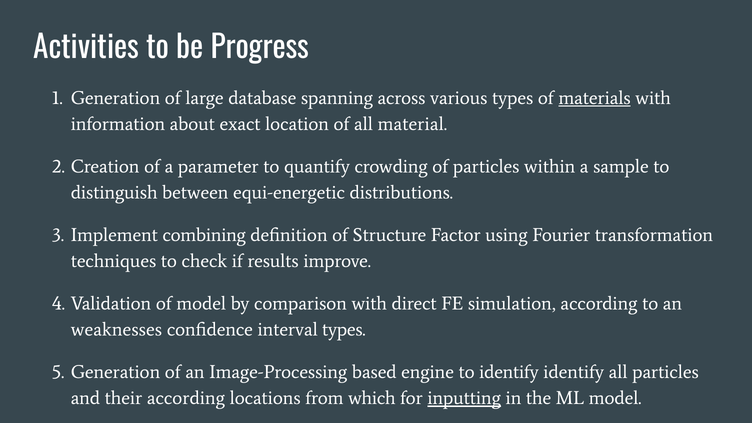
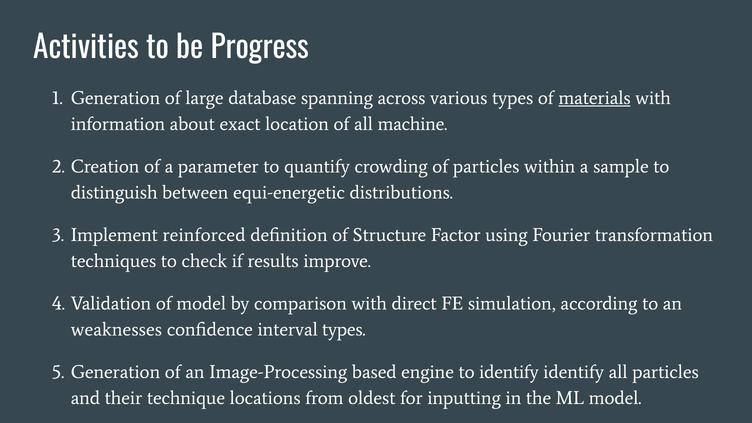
material: material -> machine (412, 124)
combining: combining -> reinforced (204, 235)
their according: according -> technique (186, 398)
which: which -> oldest (372, 398)
inputting underline: present -> none (464, 398)
